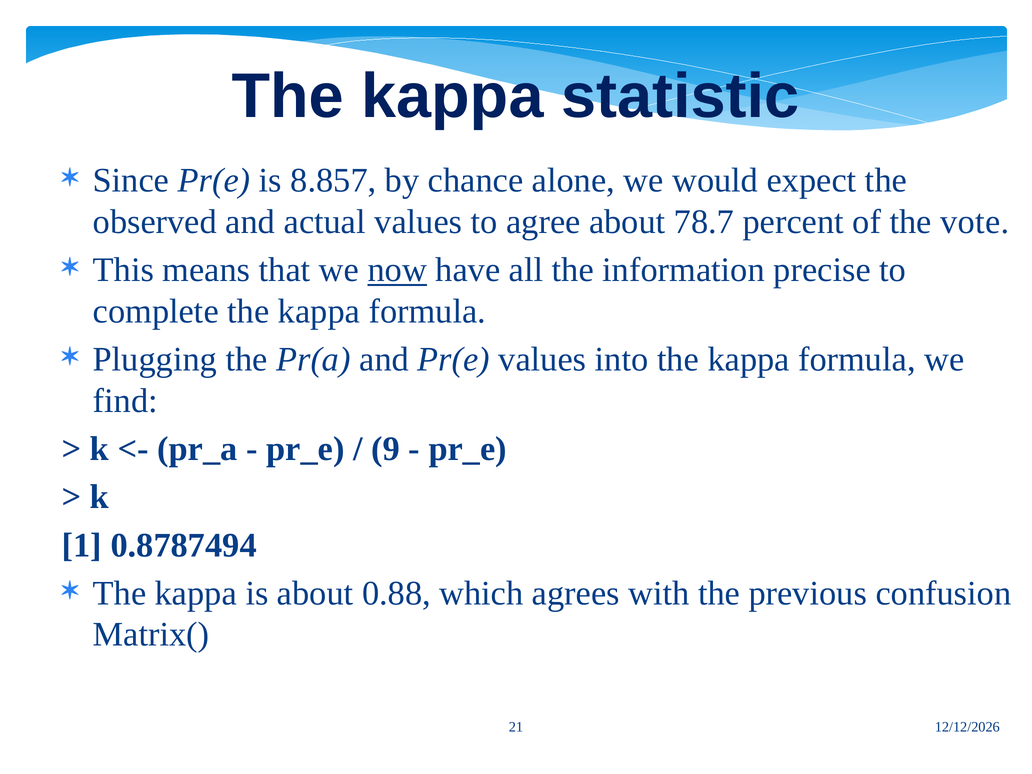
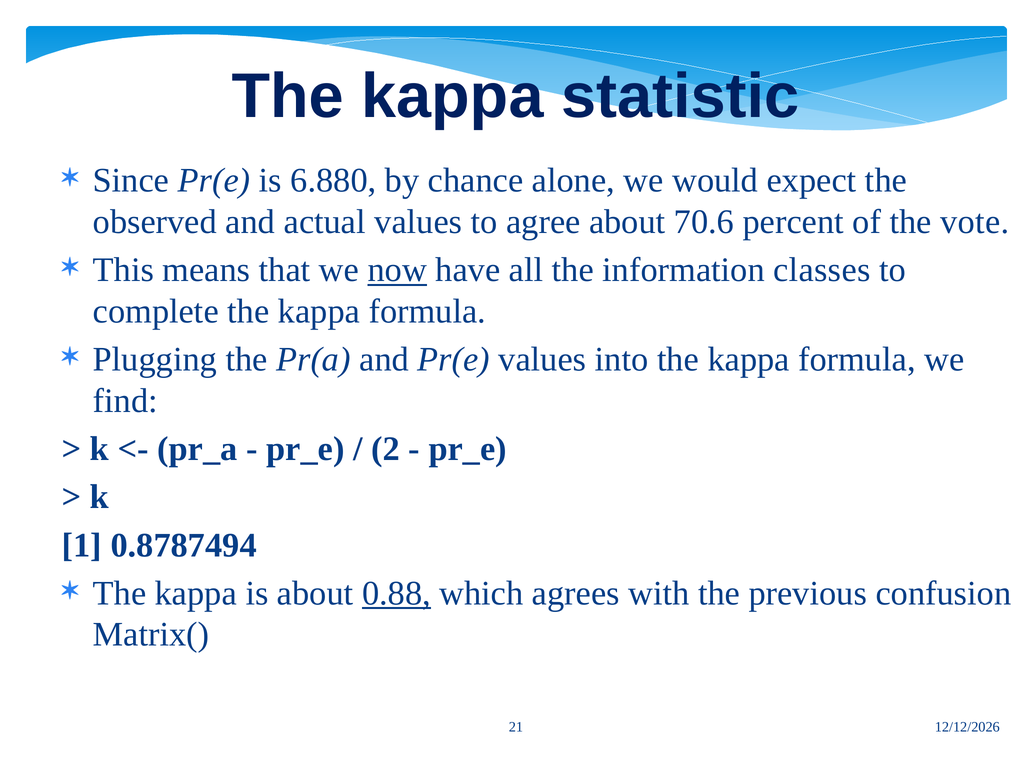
8.857: 8.857 -> 6.880 (333, 181)
78.7: 78.7 -> 70.6 (704, 222)
precise: precise -> classes (822, 270)
9: 9 -> 2 (386, 449)
0.88 underline: none -> present (396, 593)
